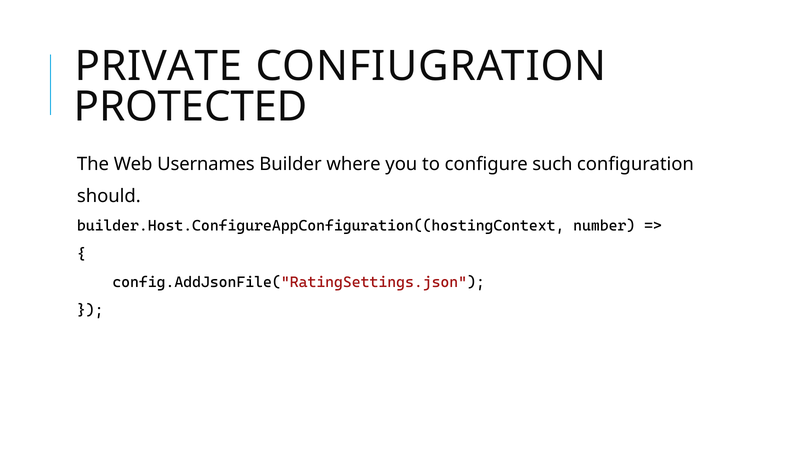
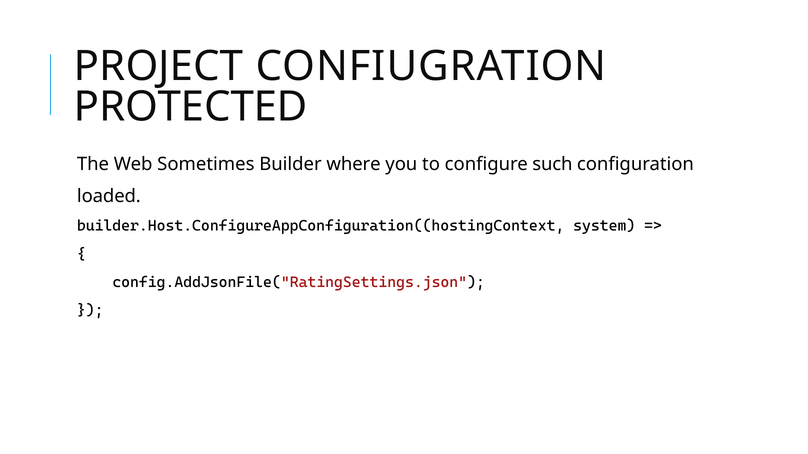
PRIVATE: PRIVATE -> PROJECT (159, 66)
Usernames: Usernames -> Sometimes (206, 164)
should: should -> loaded (109, 196)
number: number -> system (604, 226)
